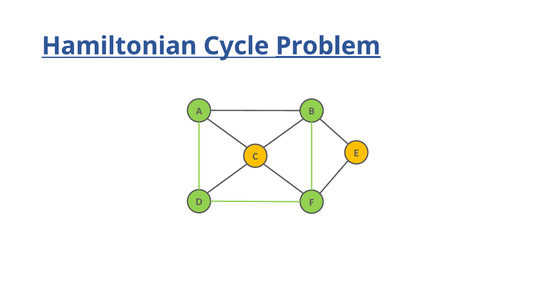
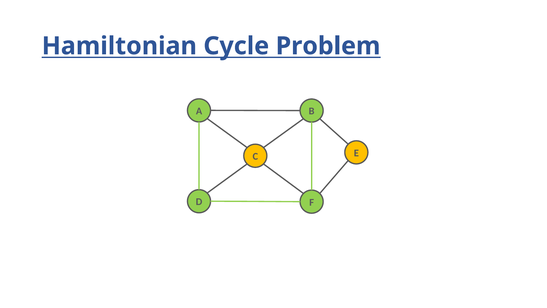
Problem underline: present -> none (328, 46)
